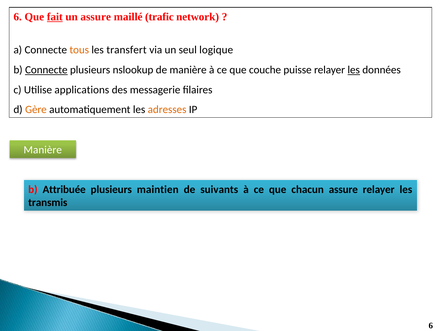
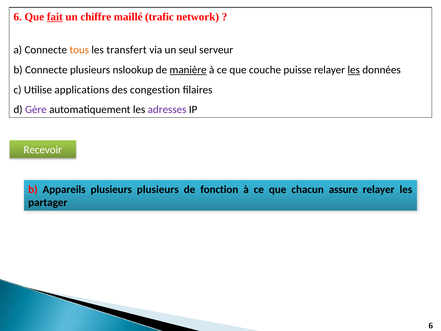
un assure: assure -> chiffre (96, 17)
logique: logique -> serveur (216, 50)
Connecte underline: present -> none (46, 70)
manière underline: none -> present (188, 70)
messagerie: messagerie -> congestion (155, 90)
Gère colour: orange -> purple (36, 109)
adresses colour: orange -> purple (167, 109)
Manière: Manière -> Recevoir (43, 150)
Attribuée: Attribuée -> Appareils (64, 189)
plusieurs maintien: maintien -> plusieurs (158, 189)
suivants: suivants -> fonction (219, 189)
transmis: transmis -> partager (48, 203)
